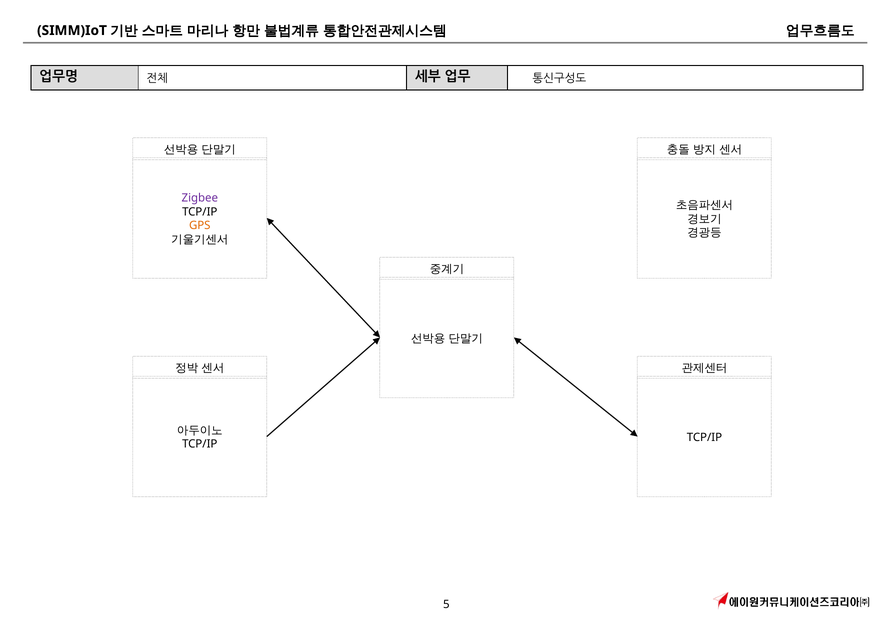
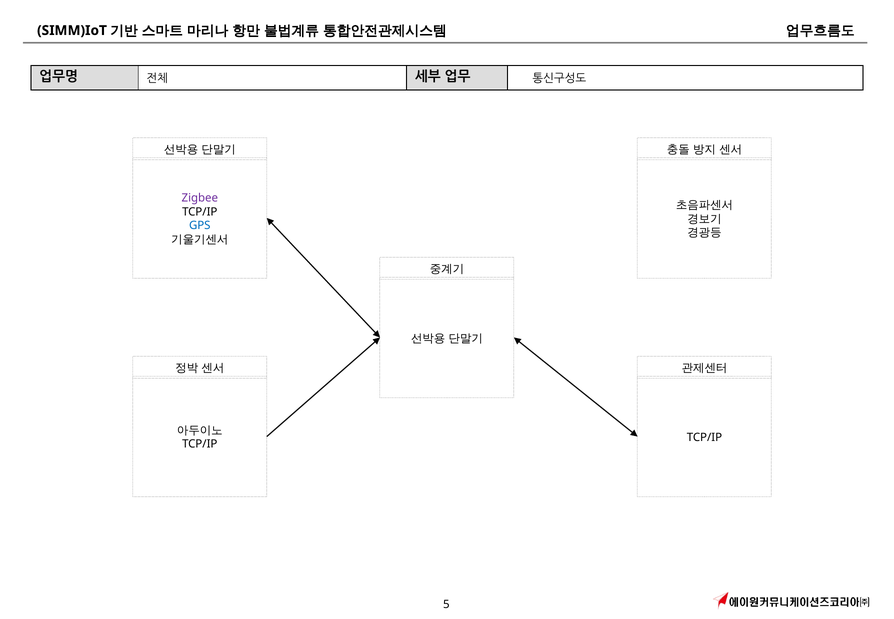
GPS colour: orange -> blue (200, 226)
